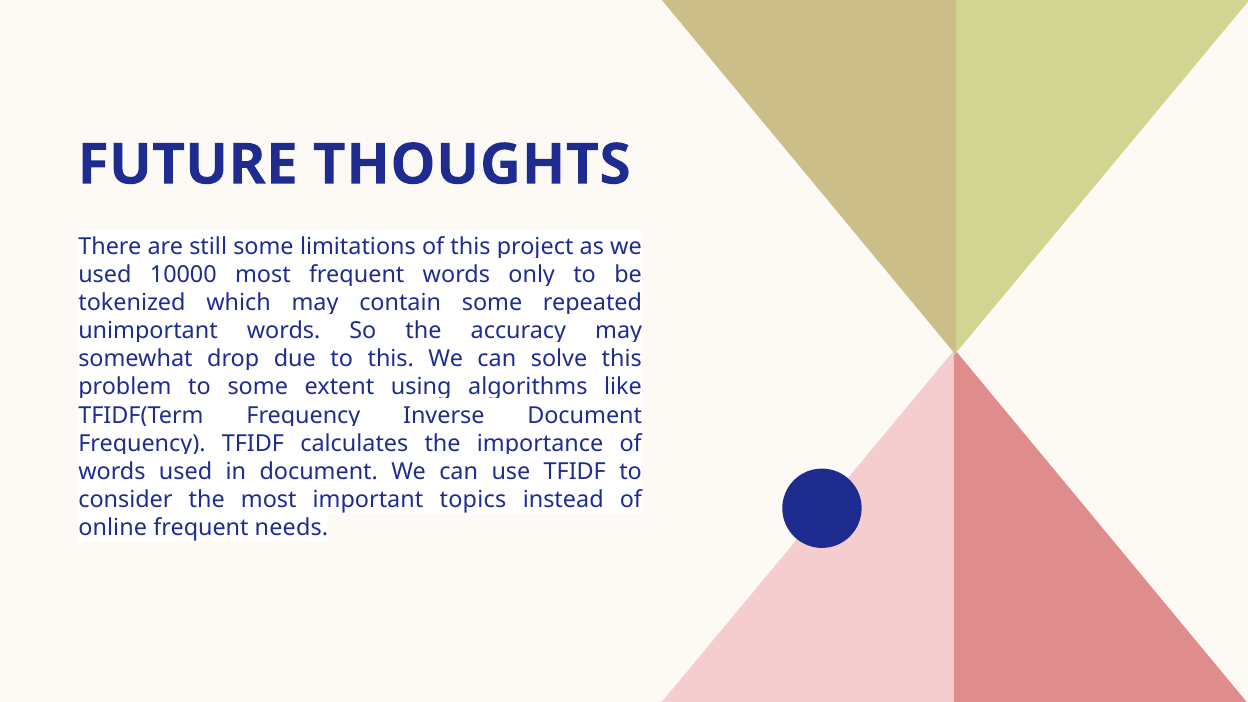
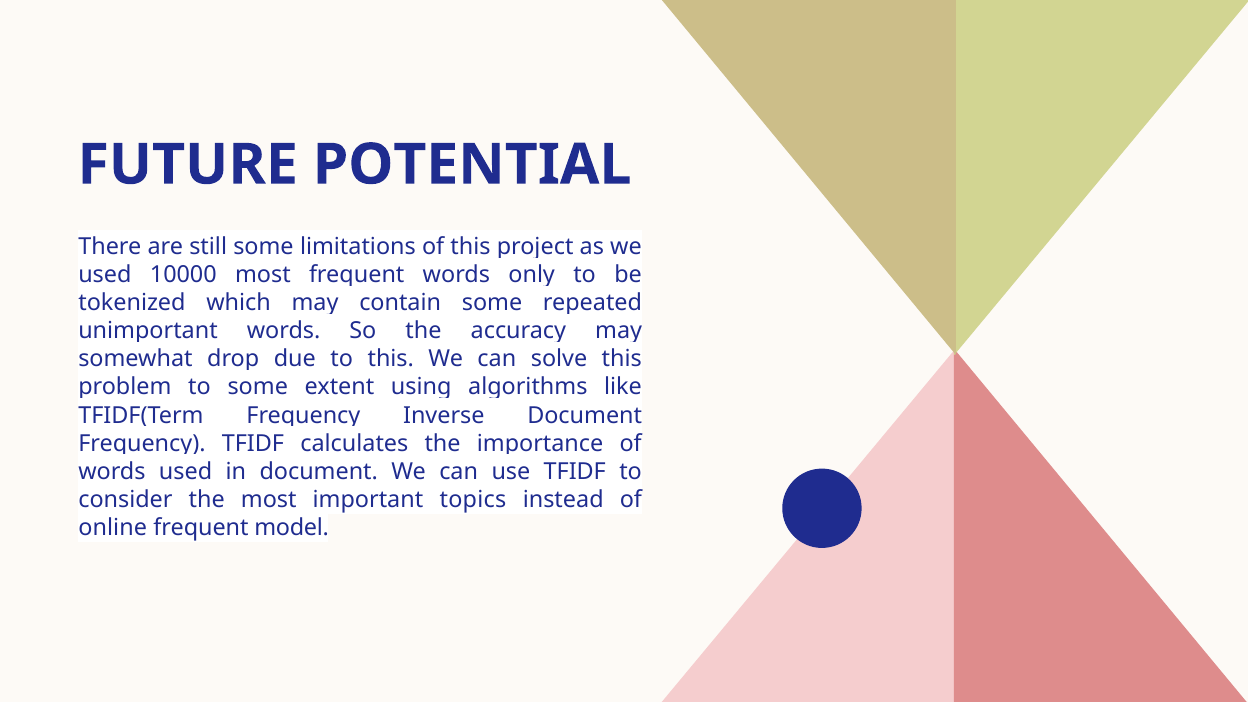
THOUGHTS: THOUGHTS -> POTENTIAL (472, 165)
needs: needs -> model (292, 528)
